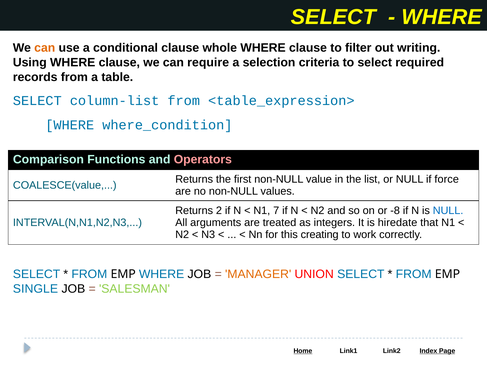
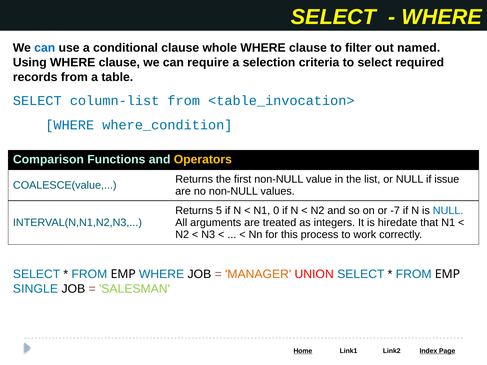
can colour: orange -> blue (45, 48)
writing: writing -> named (419, 48)
<table_expression>: <table_expression> -> <table_invocation> (281, 101)
Operators colour: pink -> yellow (203, 160)
force: force -> issue (447, 179)
2: 2 -> 5 (219, 211)
7: 7 -> 0 (276, 211)
-8: -8 -> -7 (395, 211)
creating: creating -> process (320, 235)
